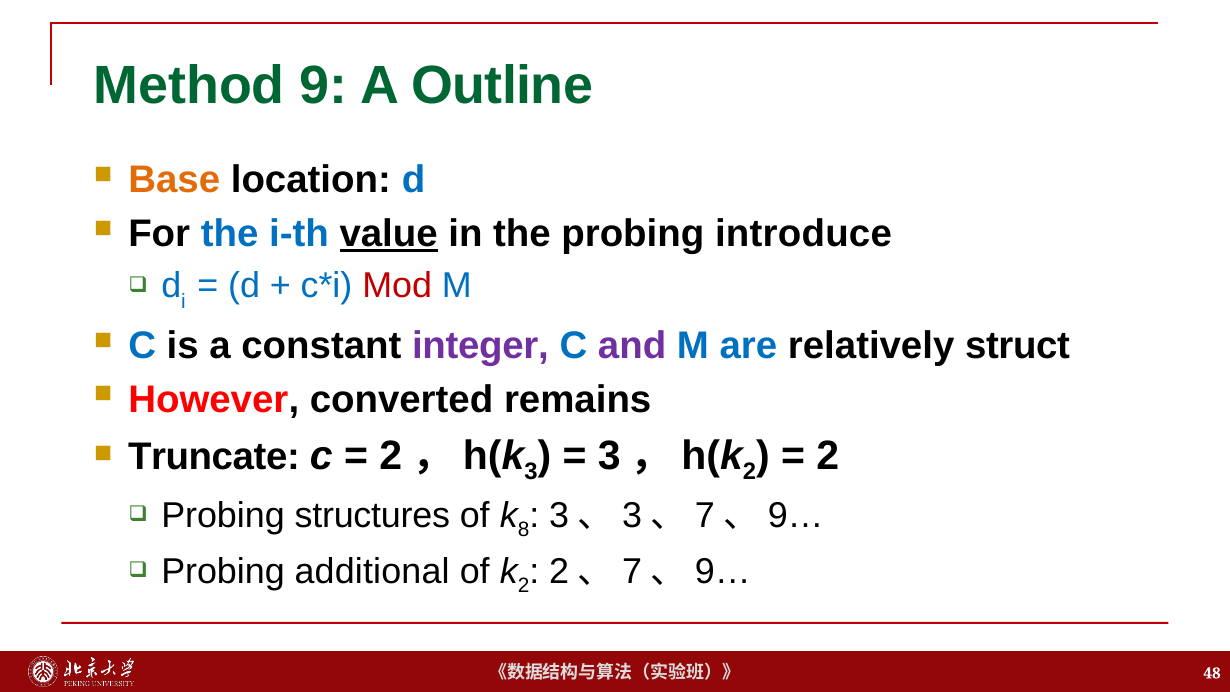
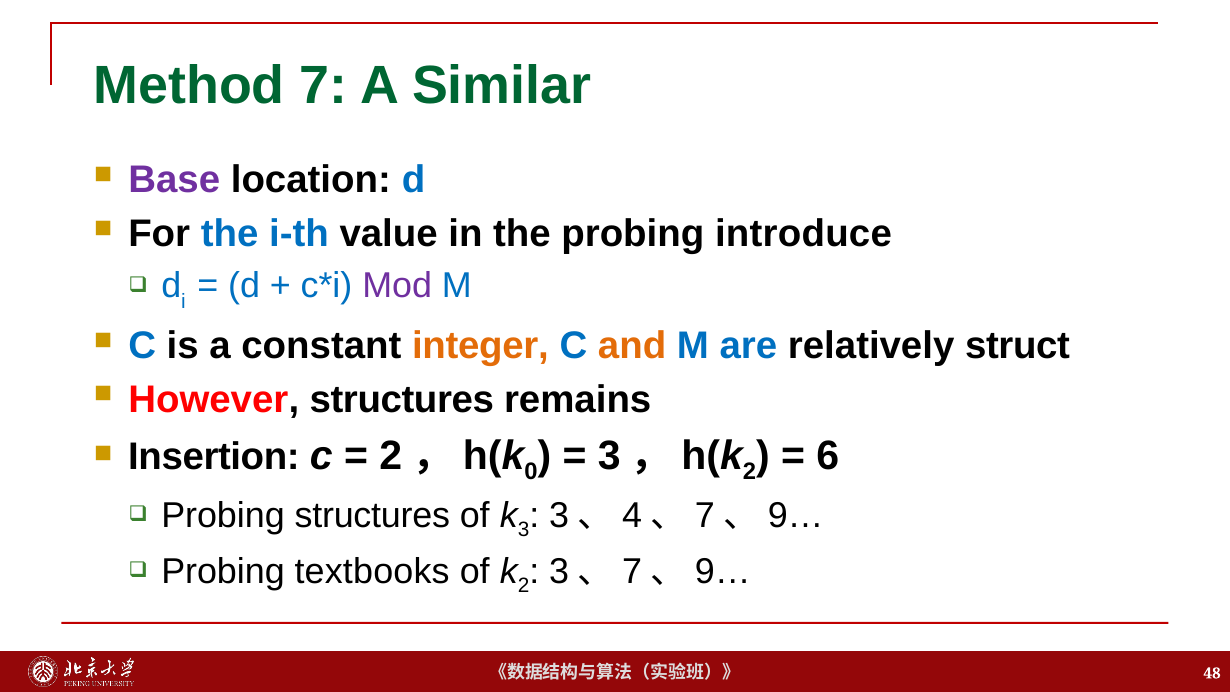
Method 9: 9 -> 7 (324, 86)
Outline: Outline -> Similar (502, 86)
Base colour: orange -> purple (174, 180)
value underline: present -> none (389, 234)
Mod colour: red -> purple (397, 286)
integer colour: purple -> orange (480, 346)
and colour: purple -> orange (632, 346)
However converted: converted -> structures (402, 400)
Truncate: Truncate -> Insertion (214, 456)
3: 3 -> 0 (531, 472)
2: 2 -> 6 (828, 456)
8: 8 -> 3 (524, 529)
3: 3 -> 4 (632, 515)
additional: additional -> textbooks (372, 572)
2: 2 -> 3 (559, 572)
